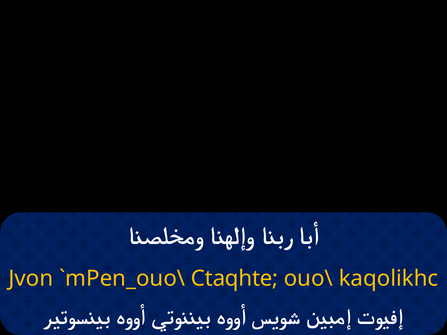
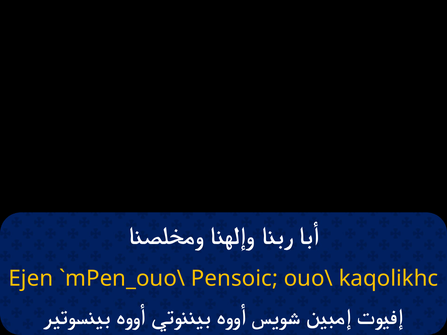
Jvon: Jvon -> Ejen (31, 279)
Ctaqhte: Ctaqhte -> Pensoic (234, 279)
